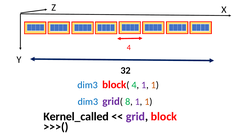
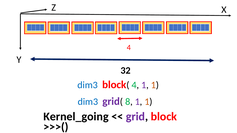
Kernel_called: Kernel_called -> Kernel_going (76, 117)
